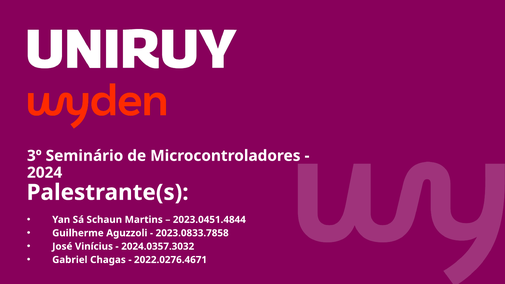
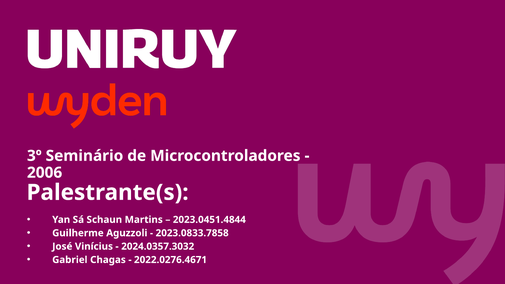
2024: 2024 -> 2006 (45, 173)
